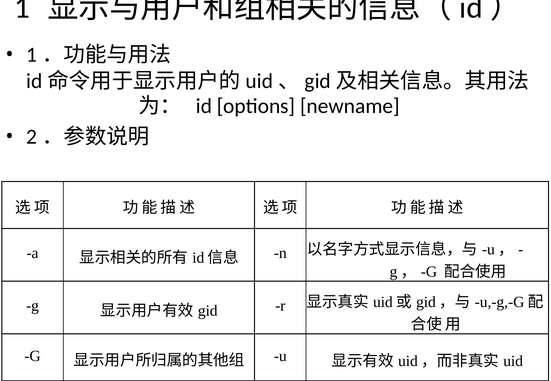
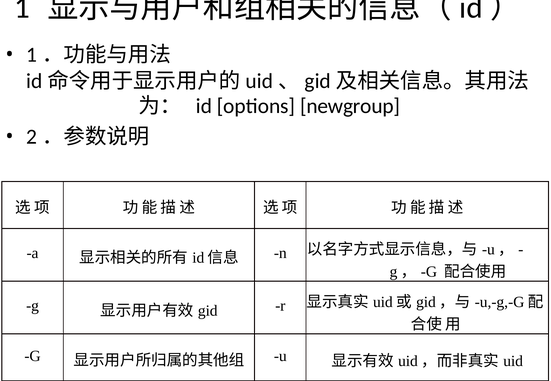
newname: newname -> newgroup (350, 106)
